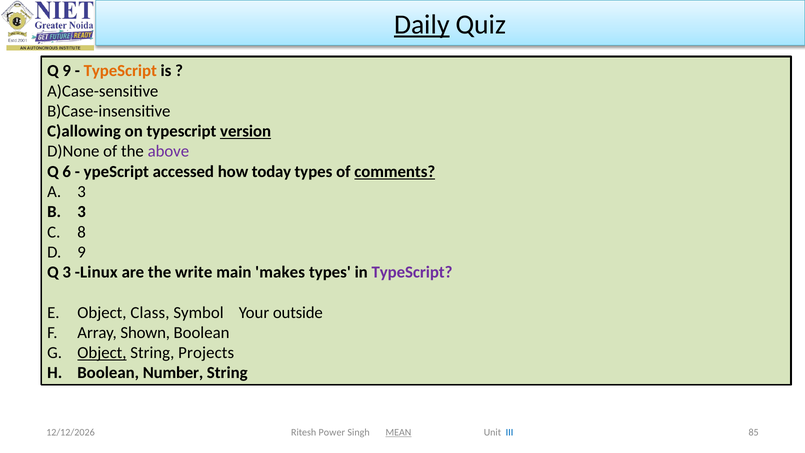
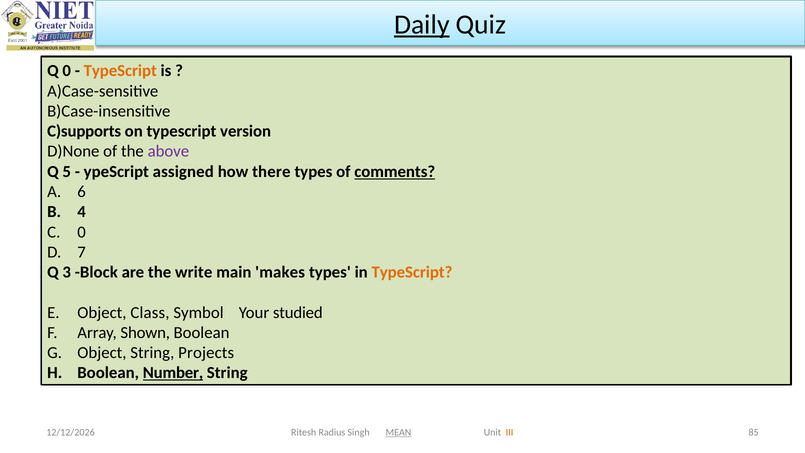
Q 9: 9 -> 0 (67, 71)
C)allowing: C)allowing -> C)supports (84, 131)
version underline: present -> none (246, 131)
6: 6 -> 5 (67, 171)
accessed: accessed -> assigned (183, 171)
today: today -> there (271, 171)
3: 3 -> 6 (82, 192)
3: 3 -> 4 (82, 212)
8: 8 -> 0 (82, 232)
9: 9 -> 7 (82, 252)
Linux: Linux -> Block (96, 272)
TypeScript colour: purple -> orange (412, 272)
outside: outside -> studied (298, 312)
Object underline: present -> none (102, 353)
Number underline: none -> present (173, 373)
Power: Power -> Radius (332, 432)
III colour: blue -> orange (510, 432)
